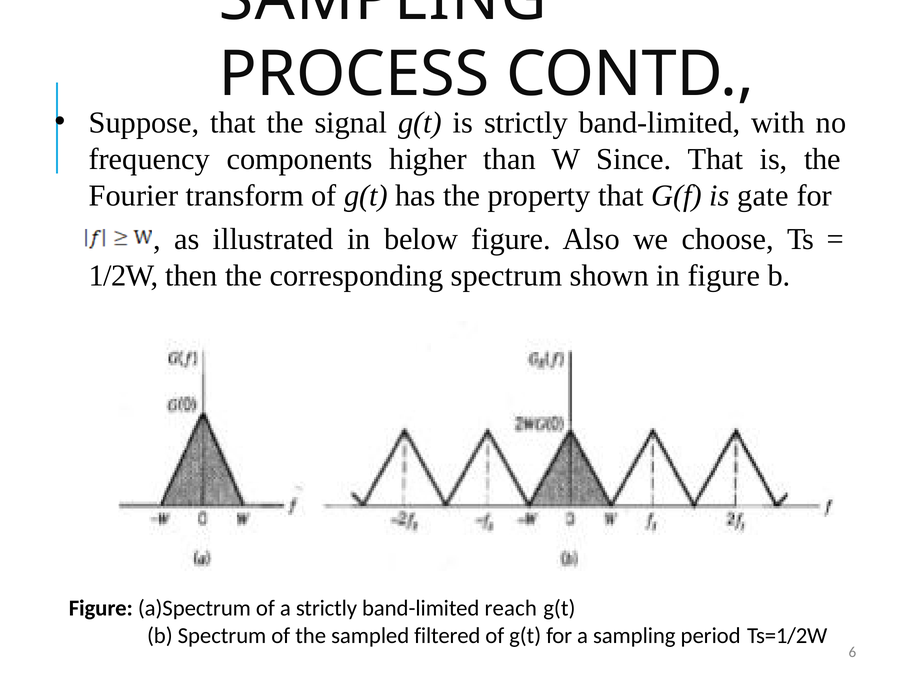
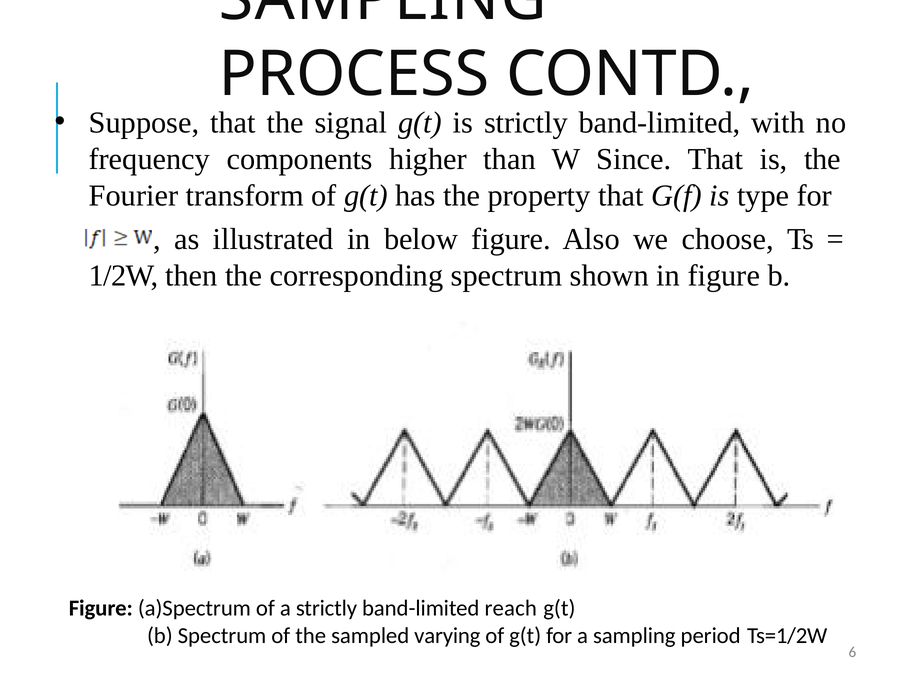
gate: gate -> type (763, 195)
filtered: filtered -> varying (447, 635)
